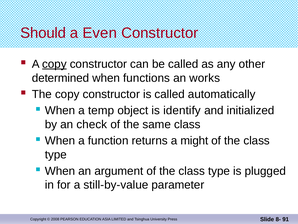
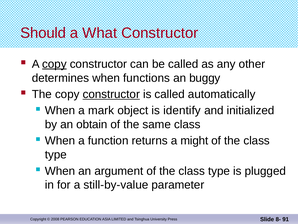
Even: Even -> What (100, 33)
determined: determined -> determines (60, 78)
works: works -> buggy (205, 78)
constructor underline: none -> present (111, 94)
temp: temp -> mark (101, 110)
check: check -> obtain (92, 124)
